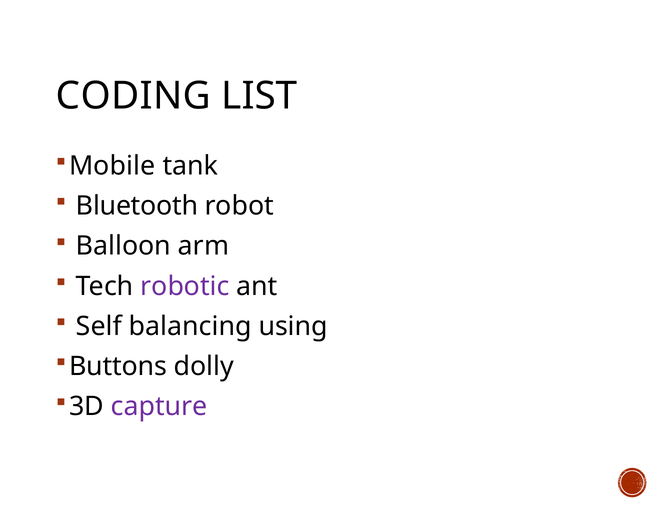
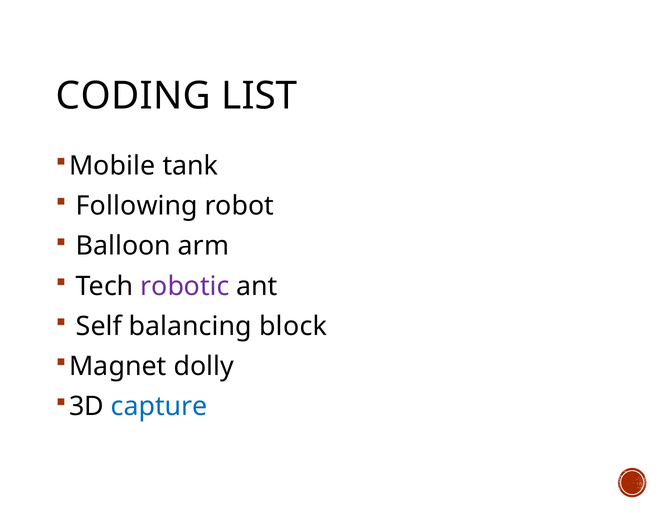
Bluetooth: Bluetooth -> Following (137, 206)
using: using -> block (293, 326)
Buttons: Buttons -> Magnet (118, 366)
capture colour: purple -> blue (159, 406)
